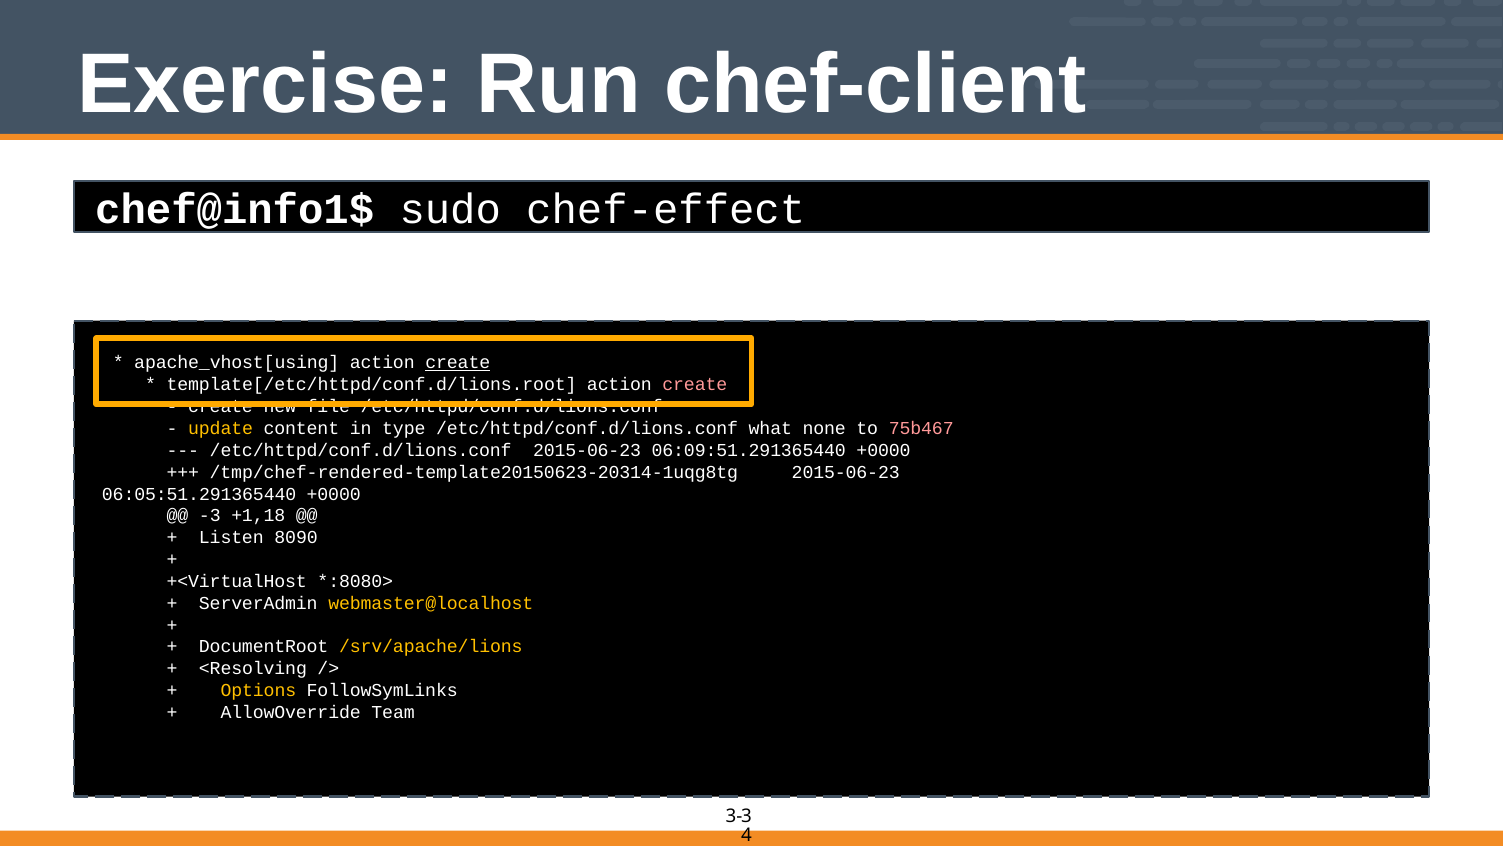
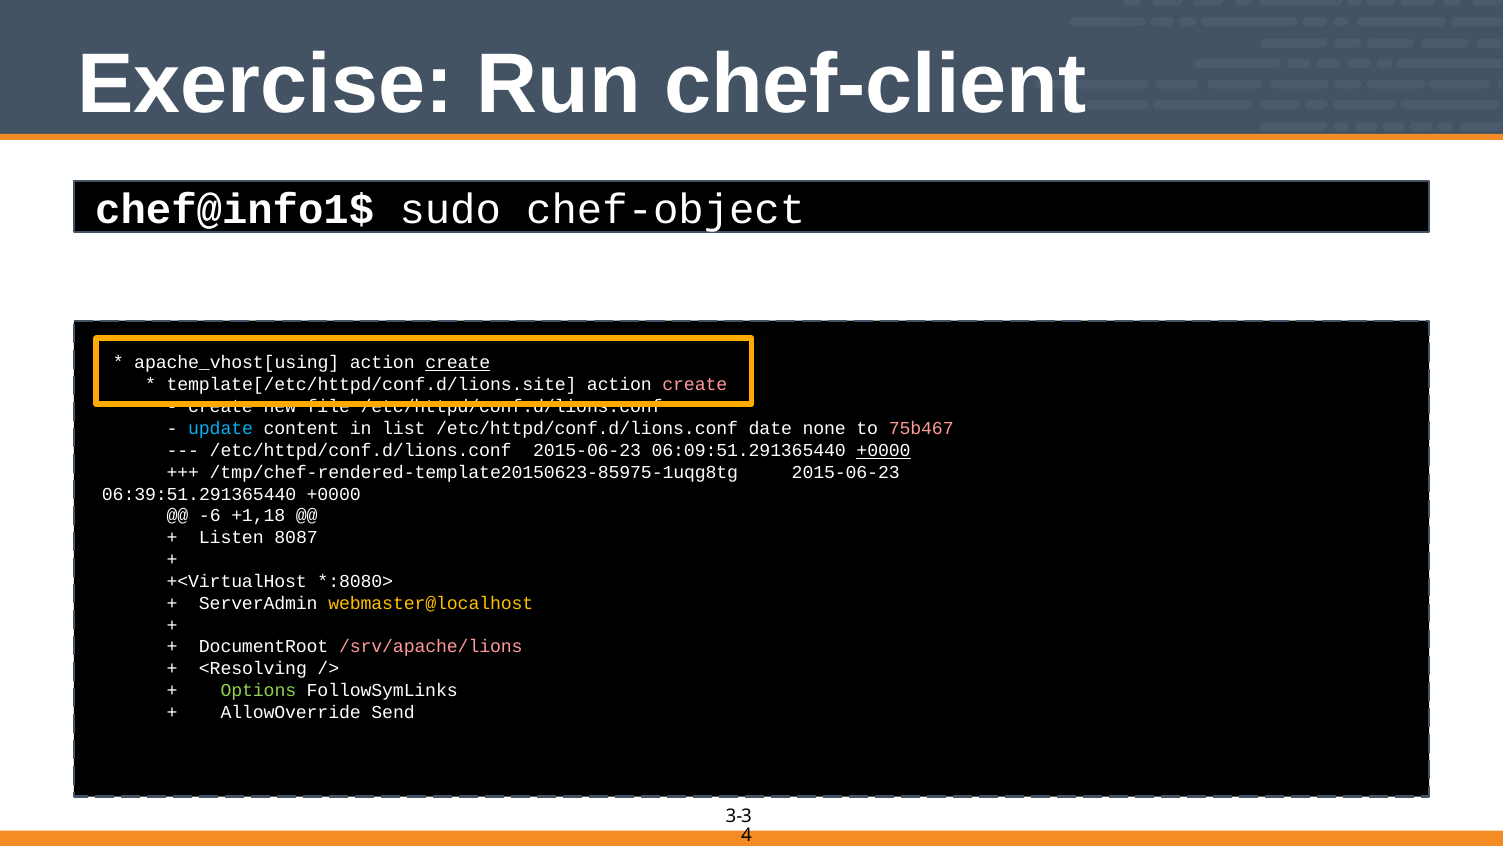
chef-effect: chef-effect -> chef-object (666, 209)
template[/etc/httpd/conf.d/lions.root: template[/etc/httpd/conf.d/lions.root -> template[/etc/httpd/conf.d/lions.site (372, 385)
update colour: yellow -> light blue (221, 428)
type: type -> list (404, 428)
what: what -> date (770, 428)
+0000 underline: none -> present (884, 450)
/tmp/chef-rendered-template20150623-20314-1uqg8tg: /tmp/chef-rendered-template20150623-20314-1uqg8tg -> /tmp/chef-rendered-template20150623-85975-1uqg8tg (474, 472)
06:05:51.291365440: 06:05:51.291365440 -> 06:39:51.291365440 (199, 494)
-3: -3 -> -6 (210, 516)
8090: 8090 -> 8087 (296, 537)
/srv/apache/lions colour: yellow -> pink (431, 647)
Options colour: yellow -> light green (258, 690)
Team: Team -> Send (393, 712)
